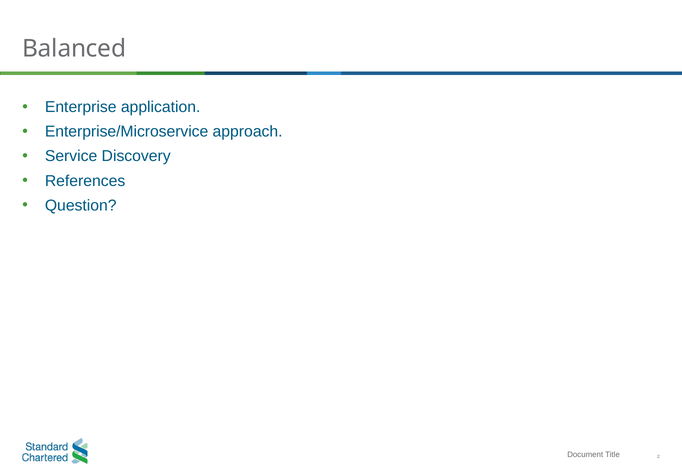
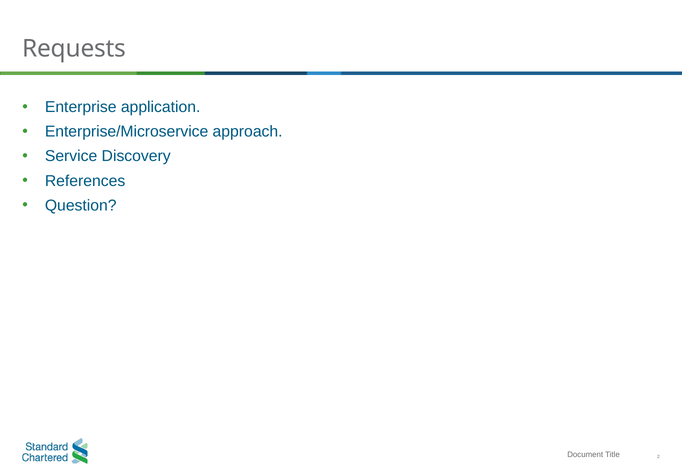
Balanced: Balanced -> Requests (74, 49)
